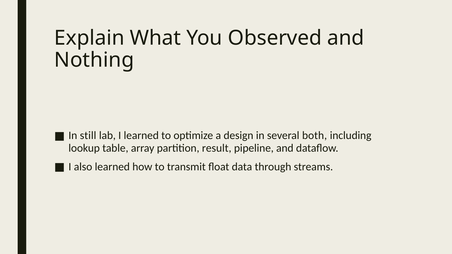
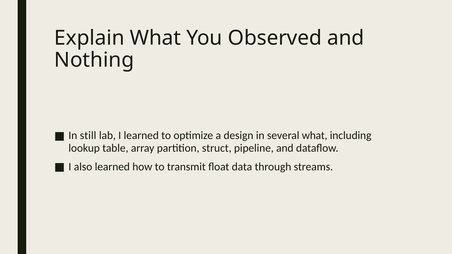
several both: both -> what (315, 136)
result: result -> struct (217, 148)
